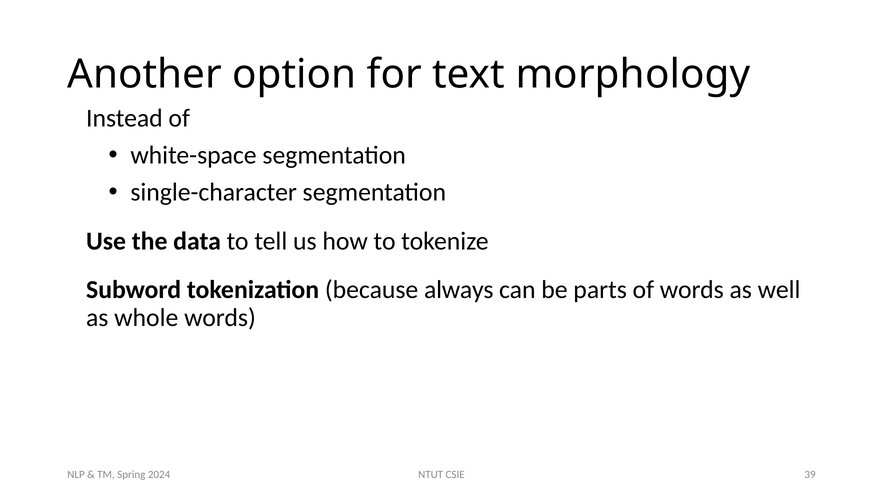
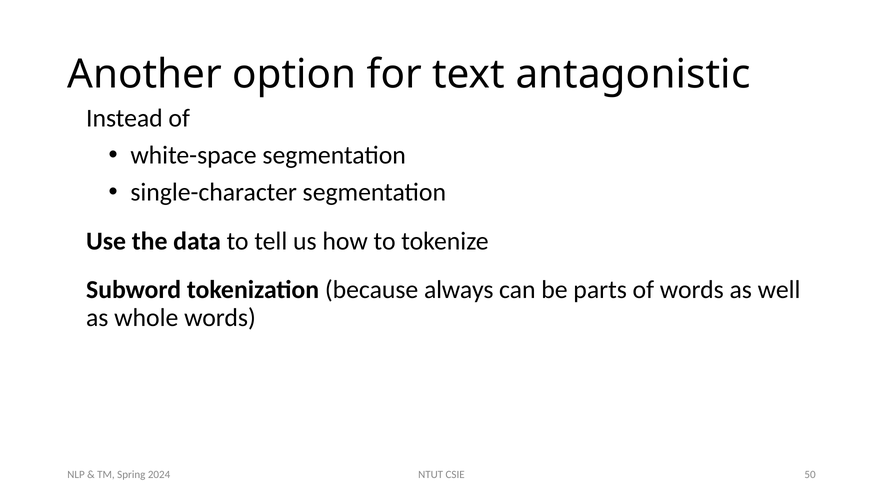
morphology: morphology -> antagonistic (633, 74)
39: 39 -> 50 (810, 474)
